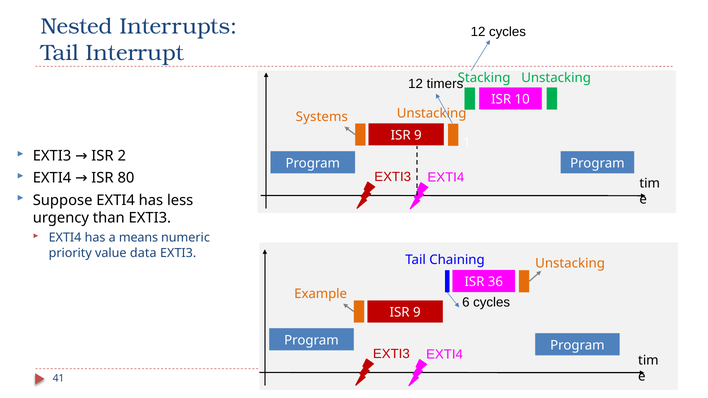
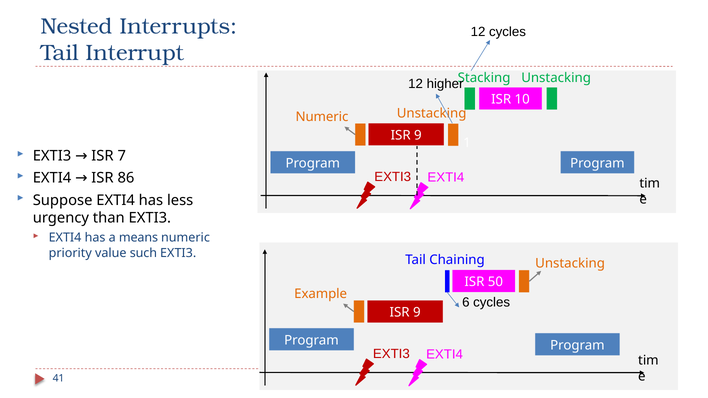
timers: timers -> higher (445, 84)
Systems: Systems -> Numeric (322, 117)
2: 2 -> 7 (122, 156)
80: 80 -> 86 (126, 178)
data: data -> such (143, 253)
36: 36 -> 50 (495, 282)
